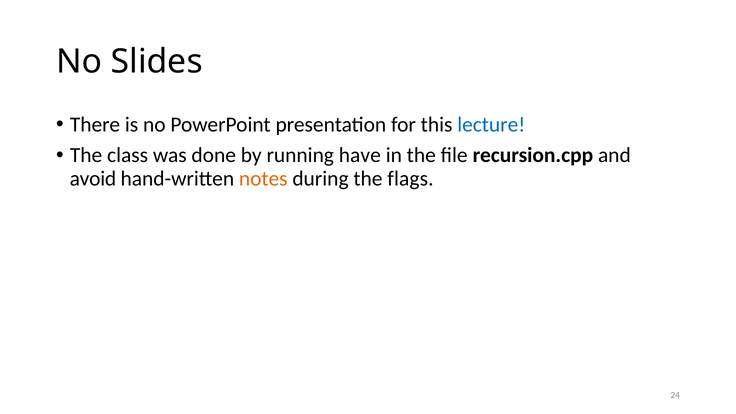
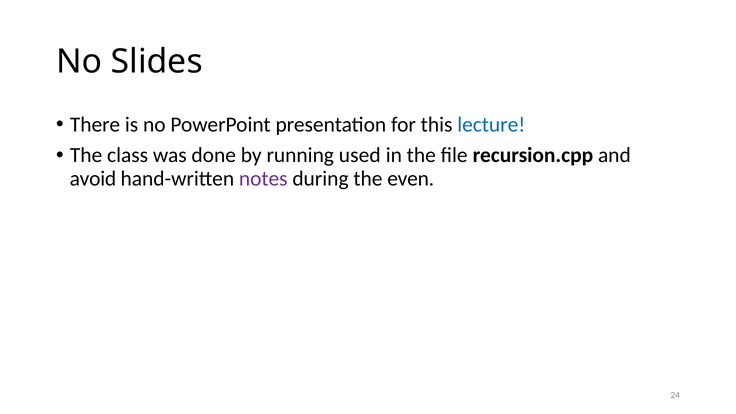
have: have -> used (360, 155)
notes colour: orange -> purple (263, 178)
flags: flags -> even (411, 178)
